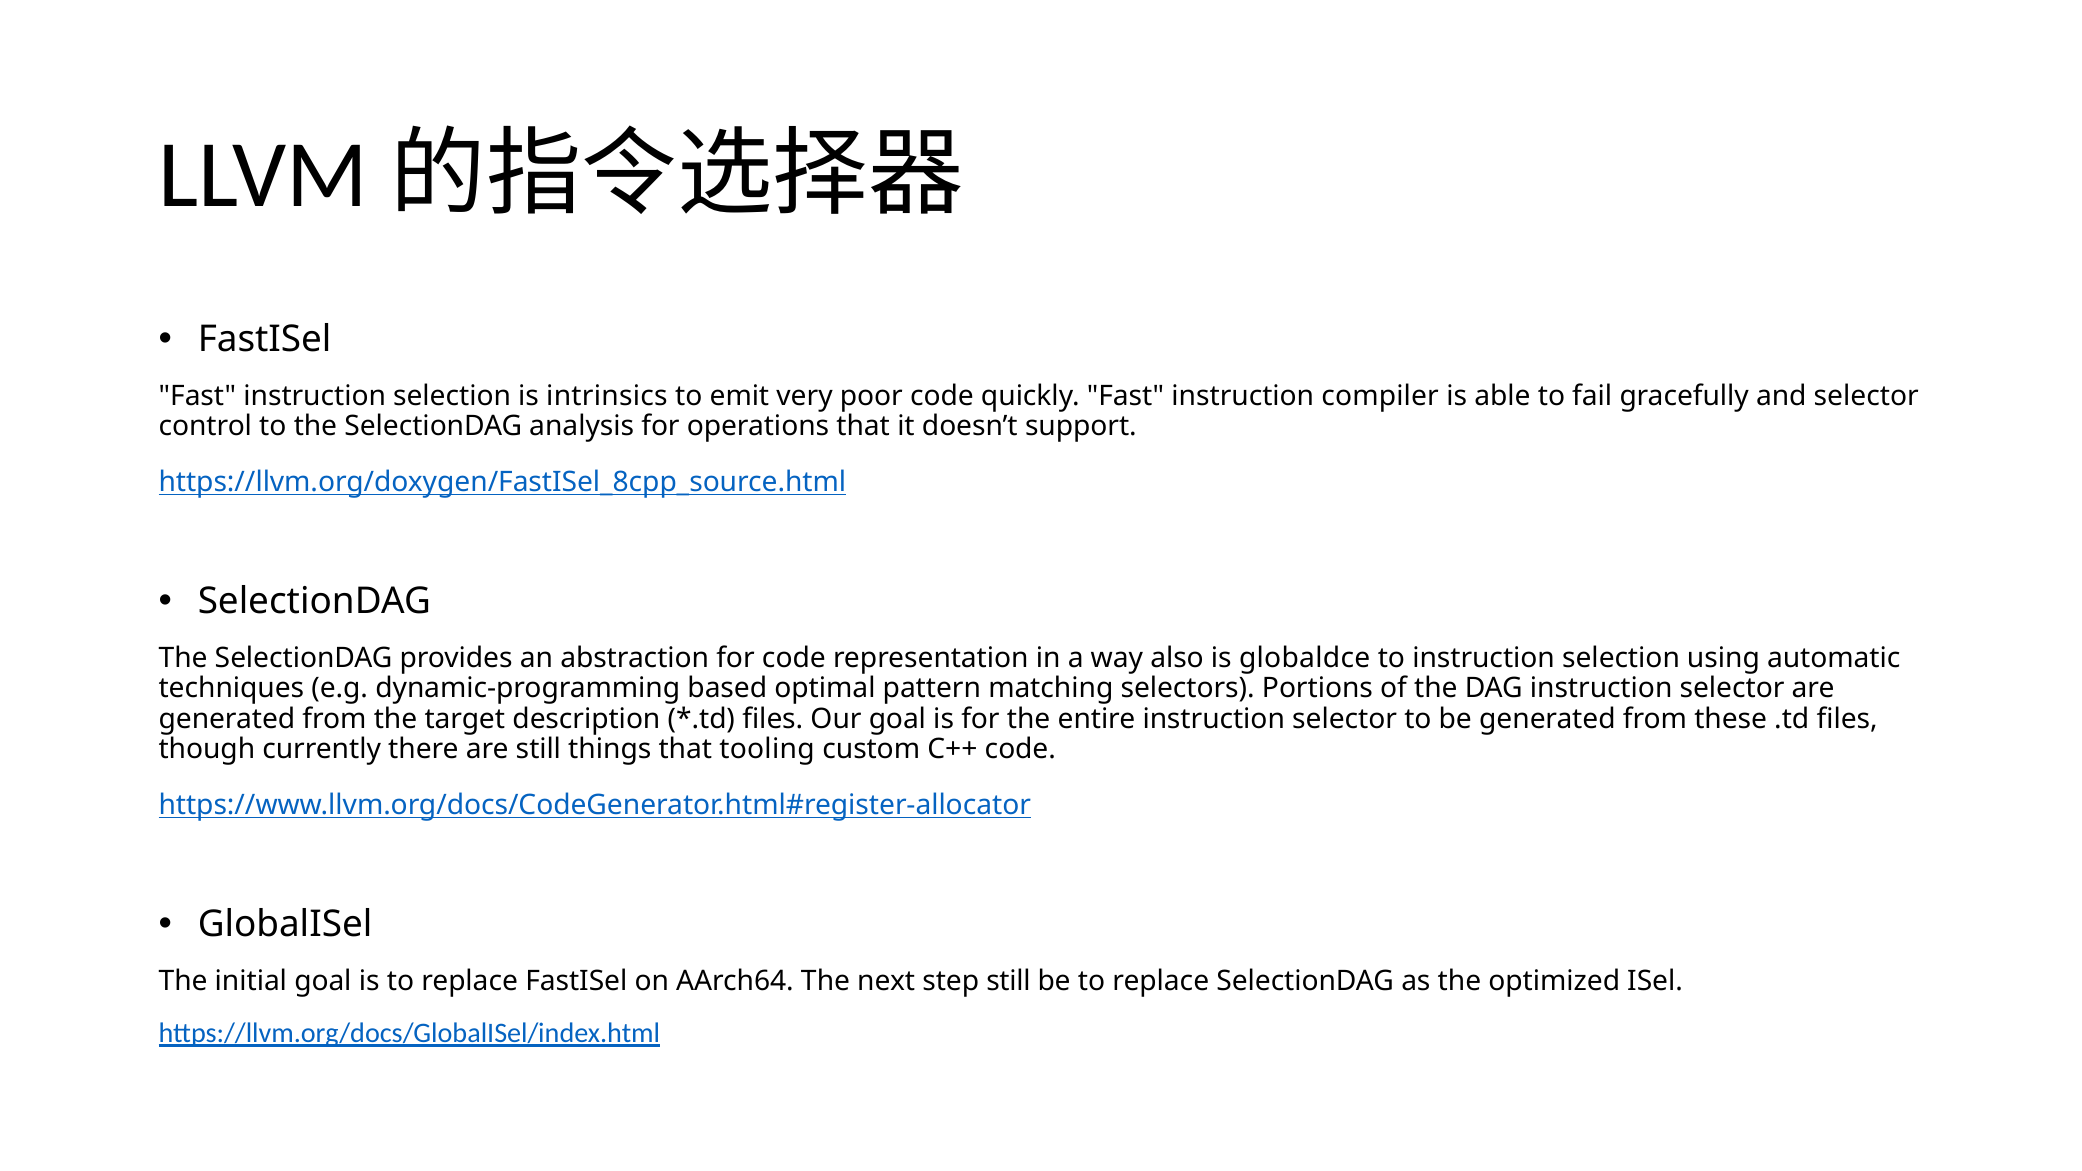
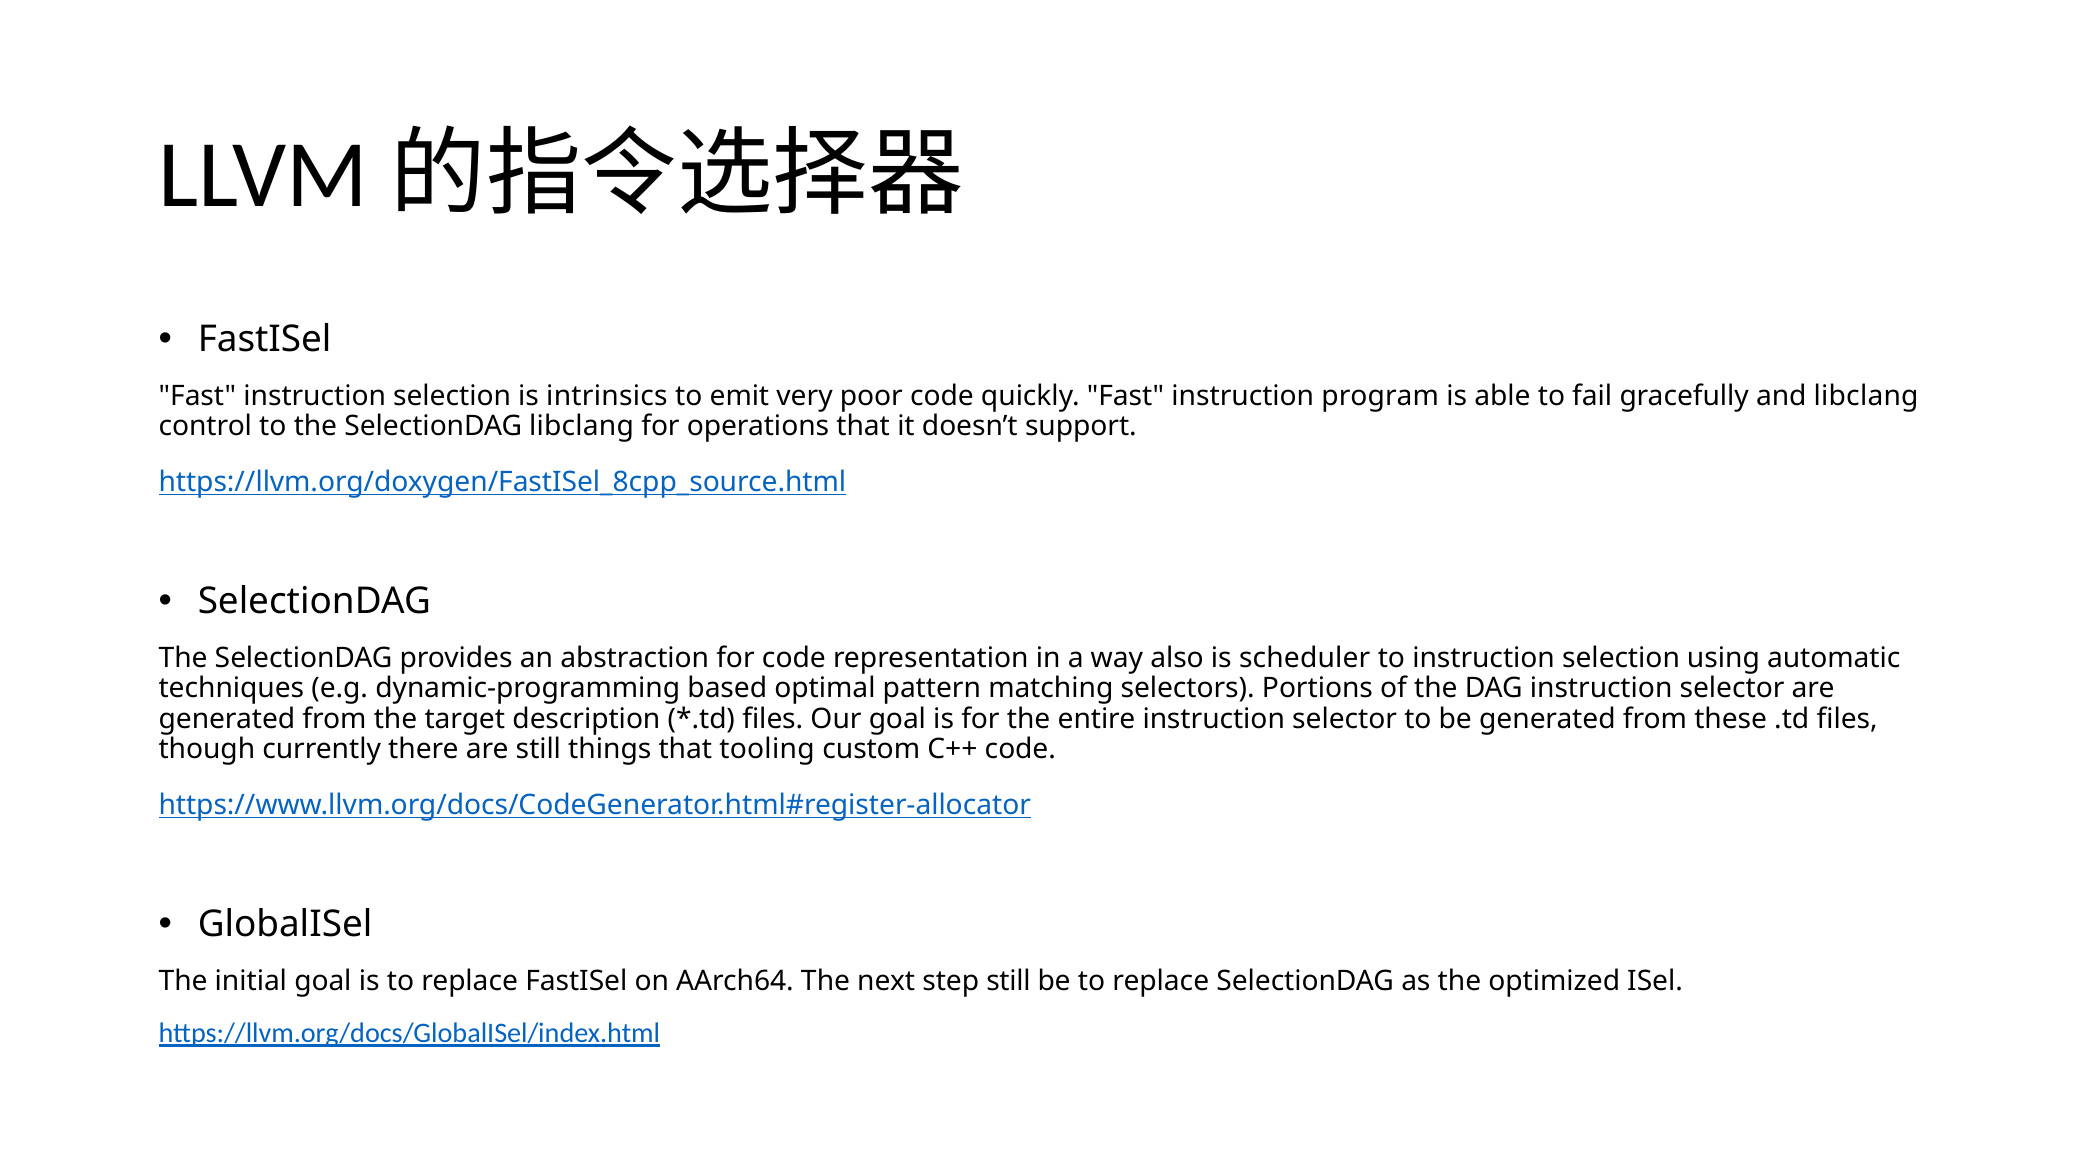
compiler: compiler -> program (1380, 396)
and selector: selector -> libclang (1866, 396)
SelectionDAG analysis: analysis -> libclang (582, 427)
globaldce: globaldce -> scheduler (1305, 658)
